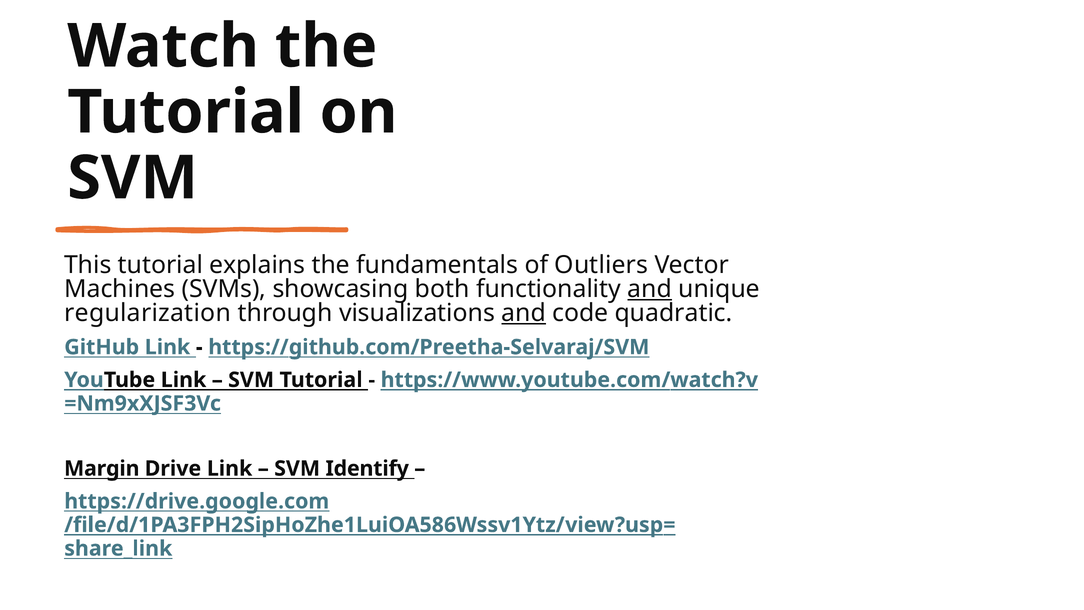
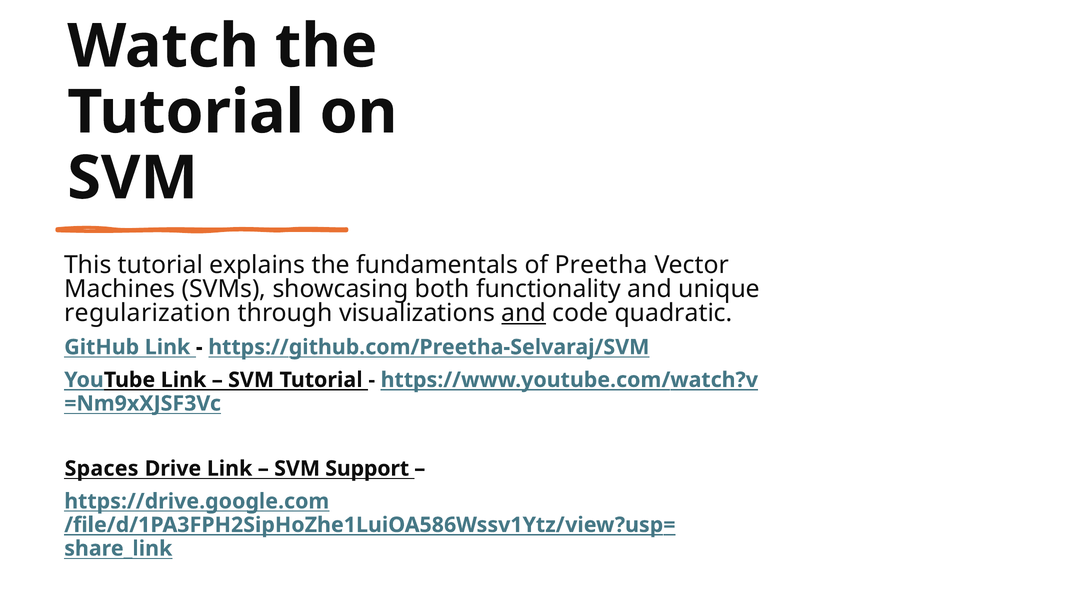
Outliers: Outliers -> Preetha (601, 265)
and underline: present -> none (650, 289)
Margin: Margin -> Spaces (102, 468)
Identify: Identify -> Support (367, 468)
